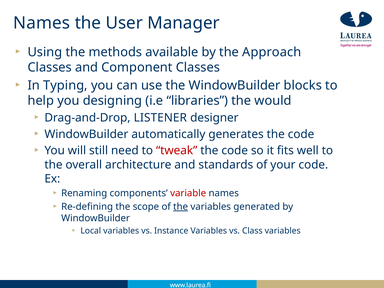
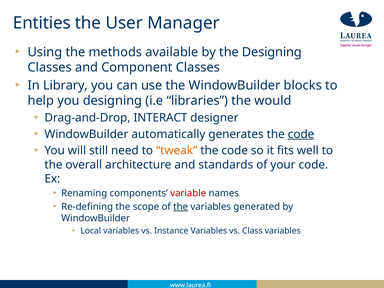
Names: Names -> Entities (42, 23)
the Approach: Approach -> Designing (272, 52)
Typing: Typing -> Library (66, 85)
LISTENER: LISTENER -> INTERACT (160, 118)
code underline: none -> present (301, 134)
tweak colour: red -> orange (177, 151)
